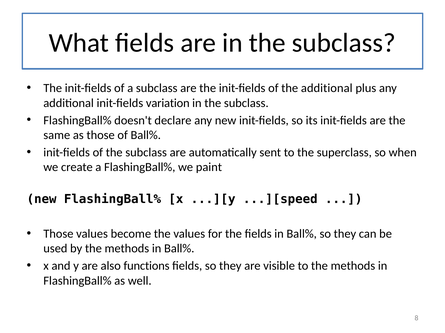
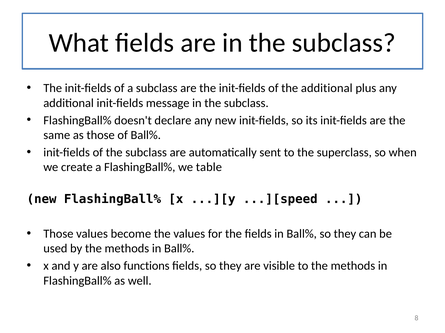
variation: variation -> message (168, 103)
paint: paint -> table (209, 168)
